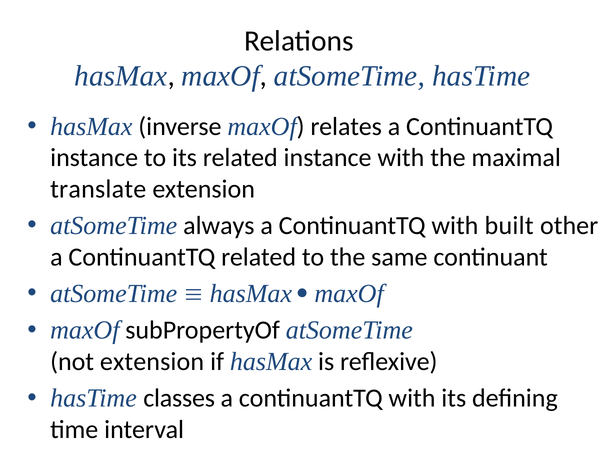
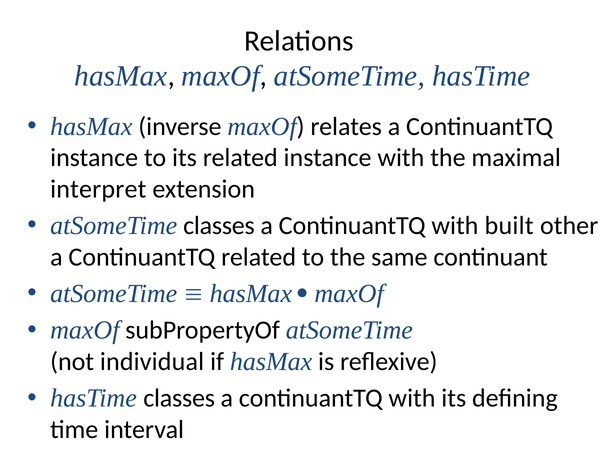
translate: translate -> interpret (98, 189)
atSomeTime always: always -> classes (219, 226)
not extension: extension -> individual (152, 361)
